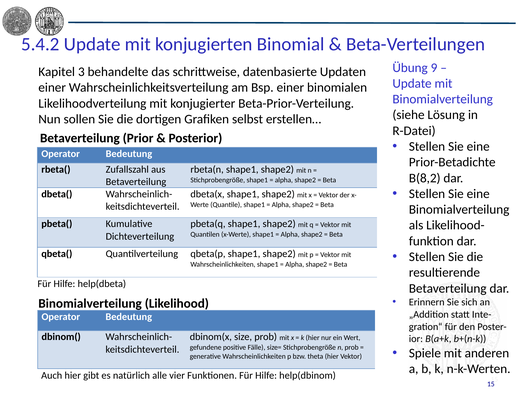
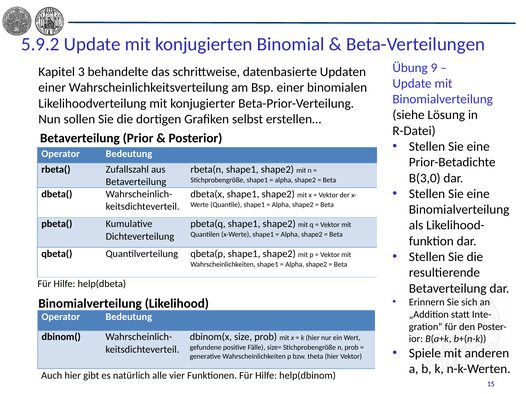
5.4.2: 5.4.2 -> 5.9.2 (40, 44)
B(8,2: B(8,2 -> B(3,0 (425, 178)
